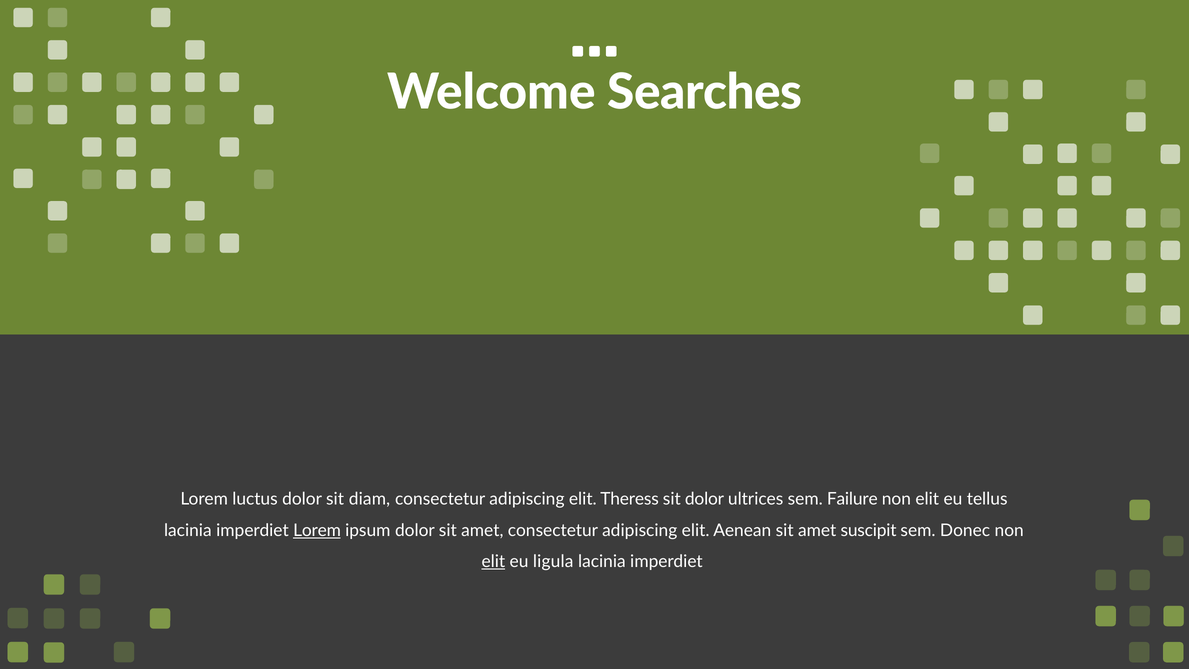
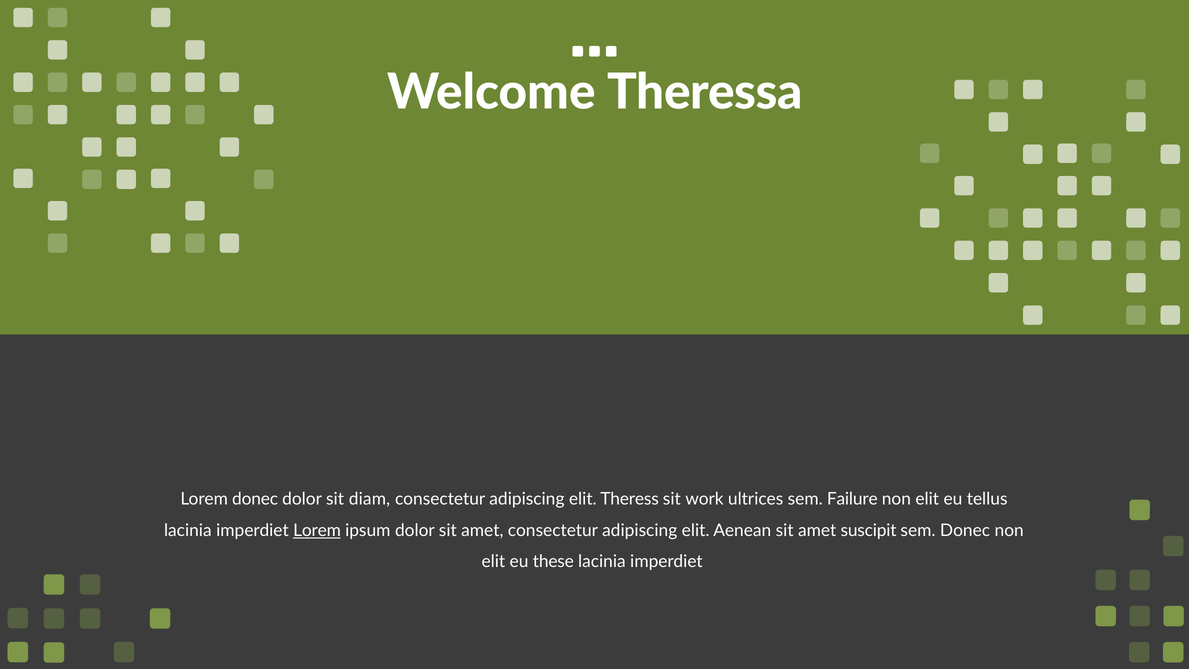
Searches: Searches -> Theressa (705, 93)
Lorem luctus: luctus -> donec (255, 499)
sit dolor: dolor -> work (704, 499)
elit underline: present -> none (493, 561)
ligula: ligula -> these (553, 561)
